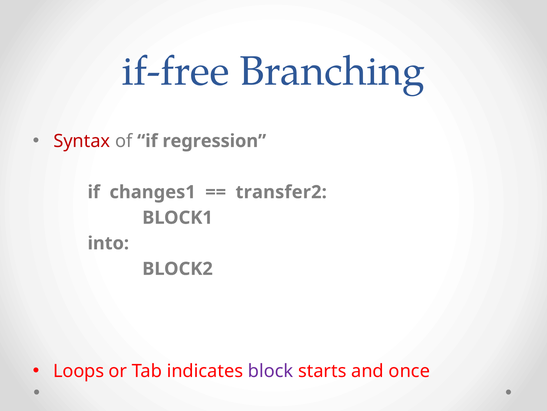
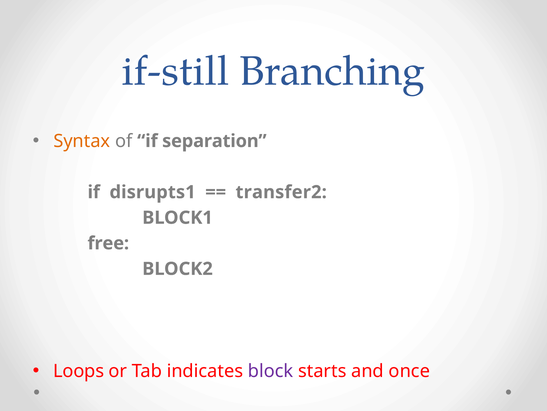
if-free: if-free -> if-still (175, 71)
Syntax colour: red -> orange (82, 141)
regression: regression -> separation (214, 141)
changes1: changes1 -> disrupts1 (153, 192)
into: into -> free (108, 243)
